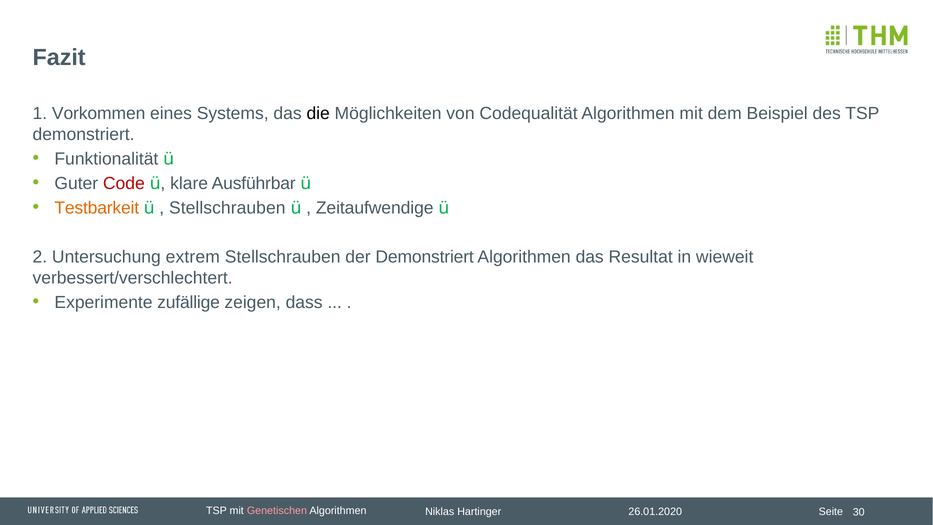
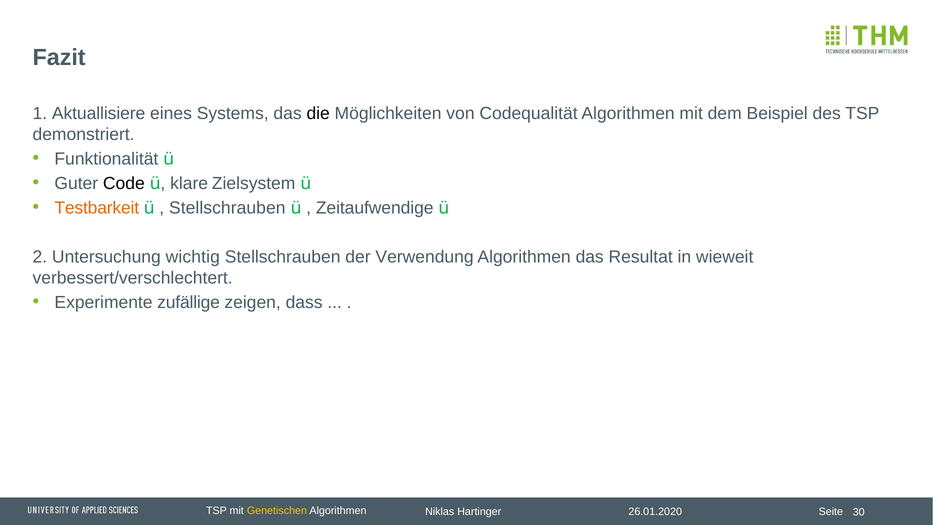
Vorkommen: Vorkommen -> Aktuallisiere (99, 113)
Code colour: red -> black (124, 183)
Ausführbar: Ausführbar -> Zielsystem (254, 183)
extrem: extrem -> wichtig (193, 257)
der Demonstriert: Demonstriert -> Verwendung (425, 257)
Genetischen colour: pink -> yellow (277, 510)
